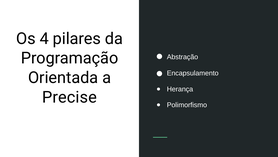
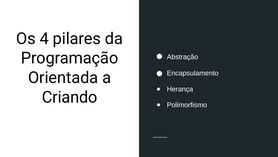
Precise: Precise -> Criando (70, 97)
